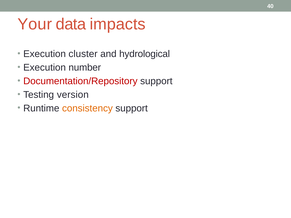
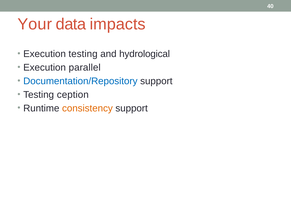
Execution cluster: cluster -> testing (83, 54)
number: number -> parallel (85, 68)
Documentation/Repository colour: red -> blue (80, 81)
version: version -> ception (73, 95)
